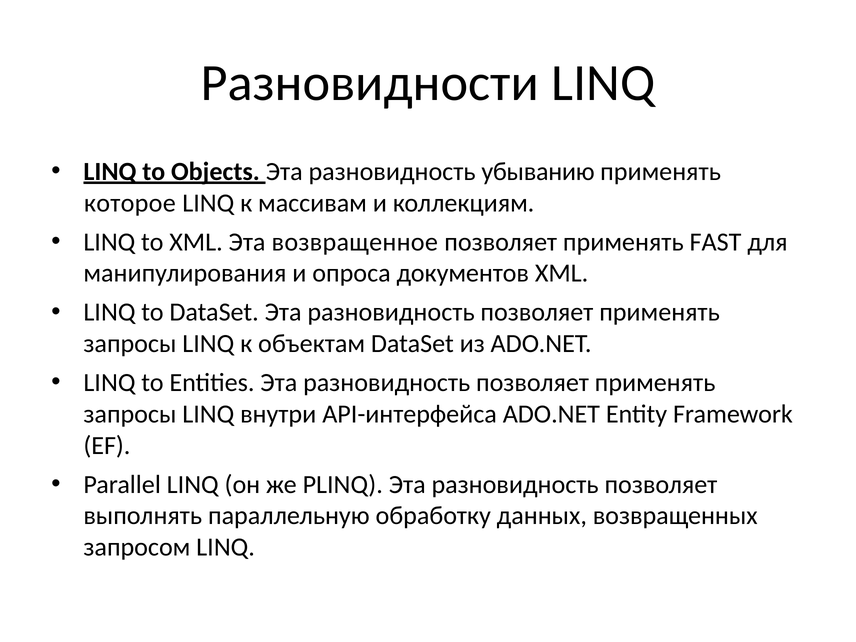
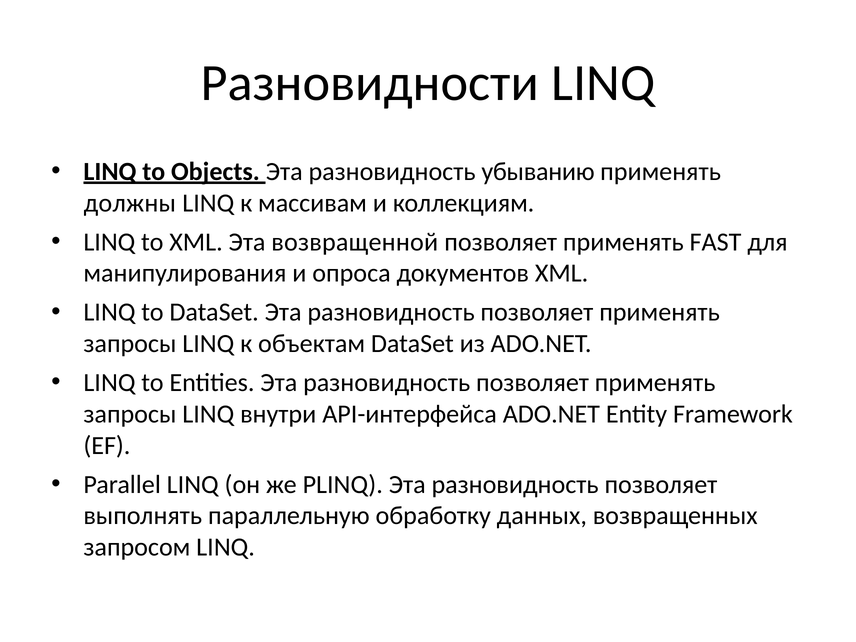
которое: которое -> должны (130, 203)
возвращенное: возвращенное -> возвращенной (355, 242)
